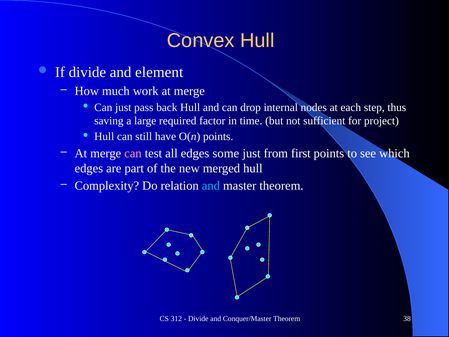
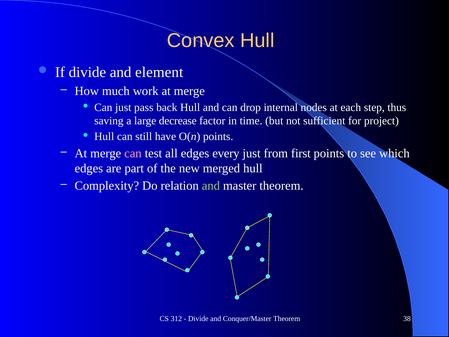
required: required -> decrease (178, 121)
some: some -> every (226, 153)
and colour: light blue -> light green (211, 186)
